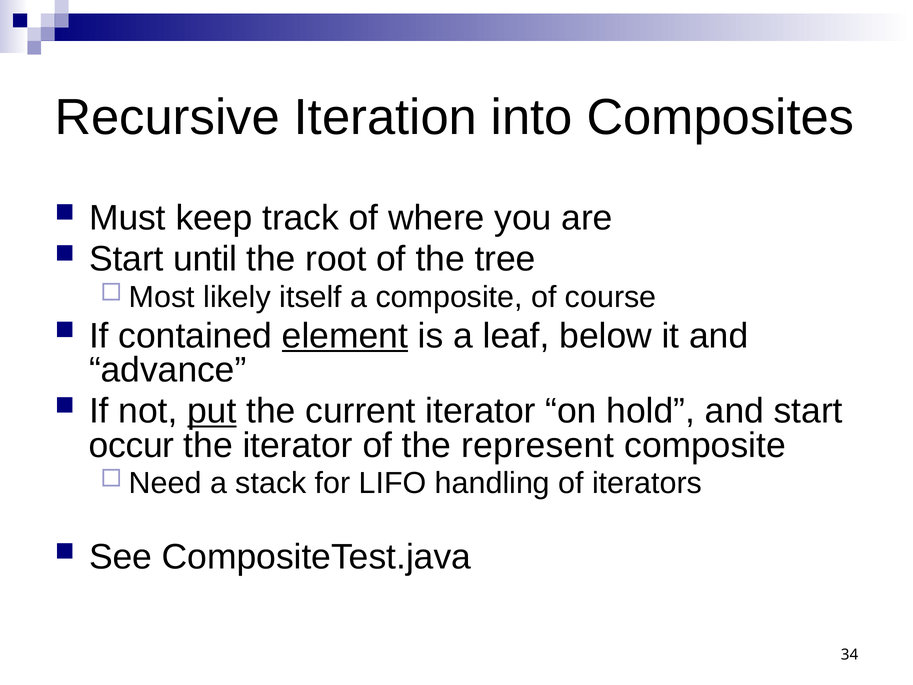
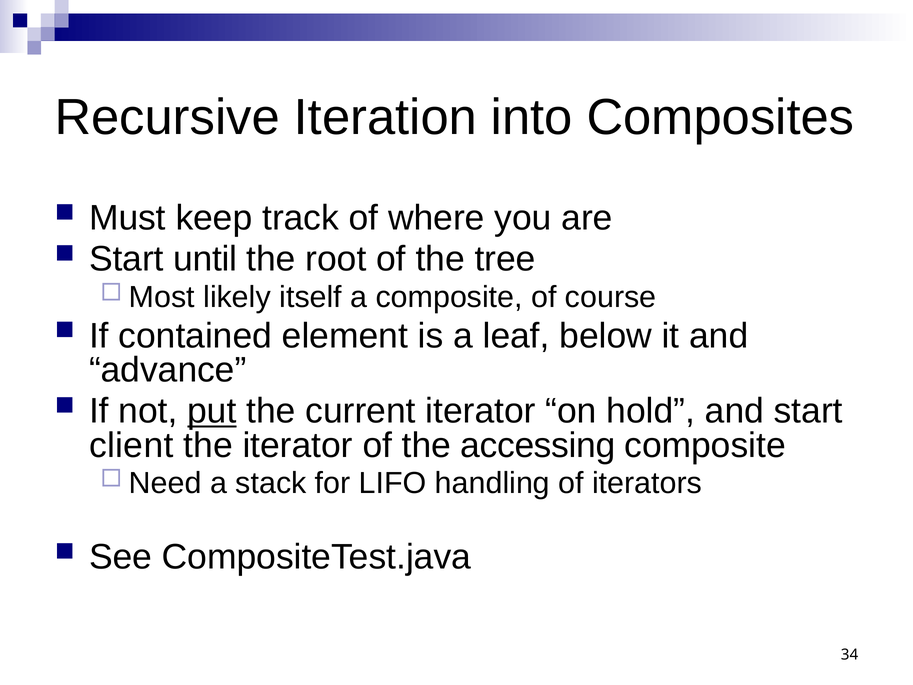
element underline: present -> none (345, 336)
occur: occur -> client (131, 445)
represent: represent -> accessing (538, 445)
